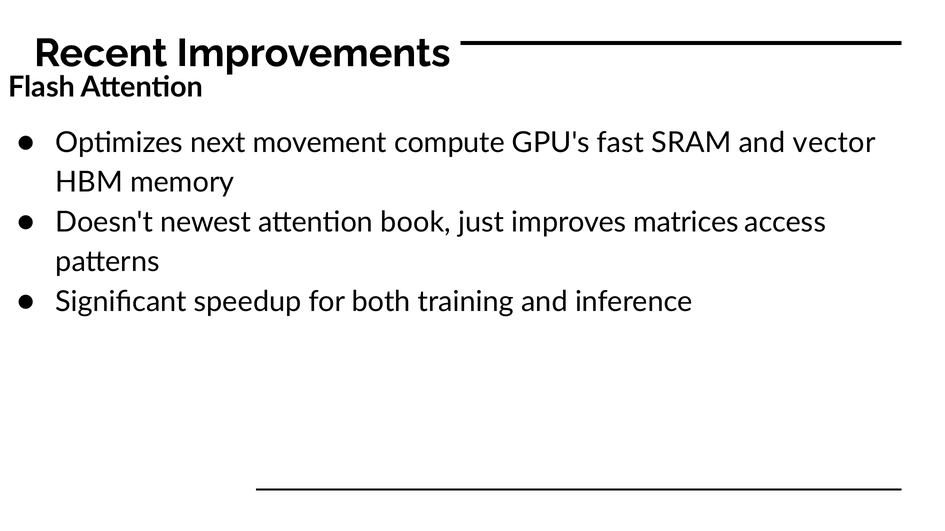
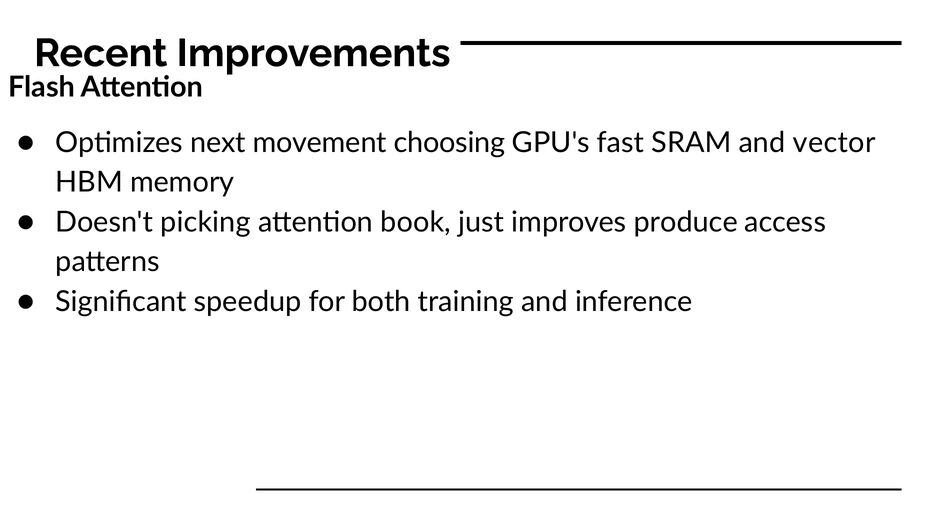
compute: compute -> choosing (450, 143)
newest: newest -> picking (205, 222)
matrices: matrices -> produce (686, 222)
